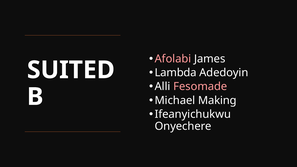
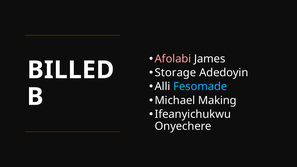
SUITED: SUITED -> BILLED (71, 70)
Lambda: Lambda -> Storage (175, 73)
Fesomade colour: pink -> light blue (200, 87)
